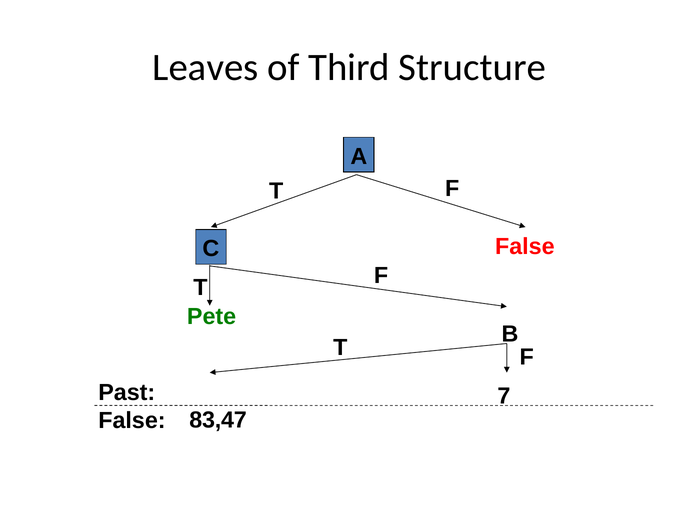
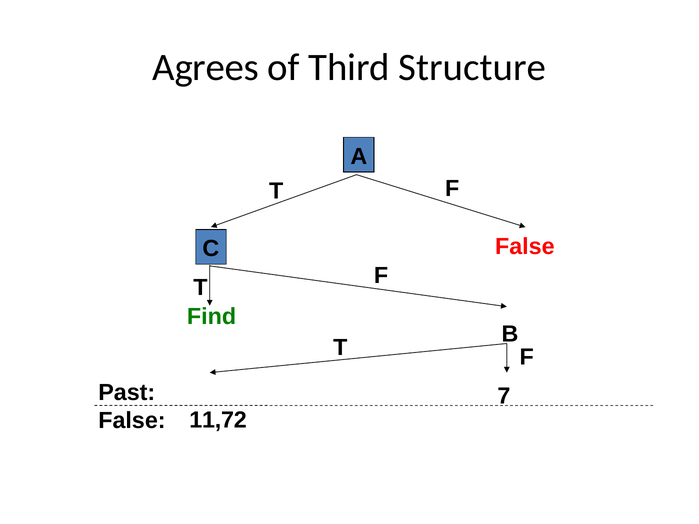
Leaves: Leaves -> Agrees (206, 67)
Pete: Pete -> Find (212, 317)
83,47: 83,47 -> 11,72 (218, 420)
